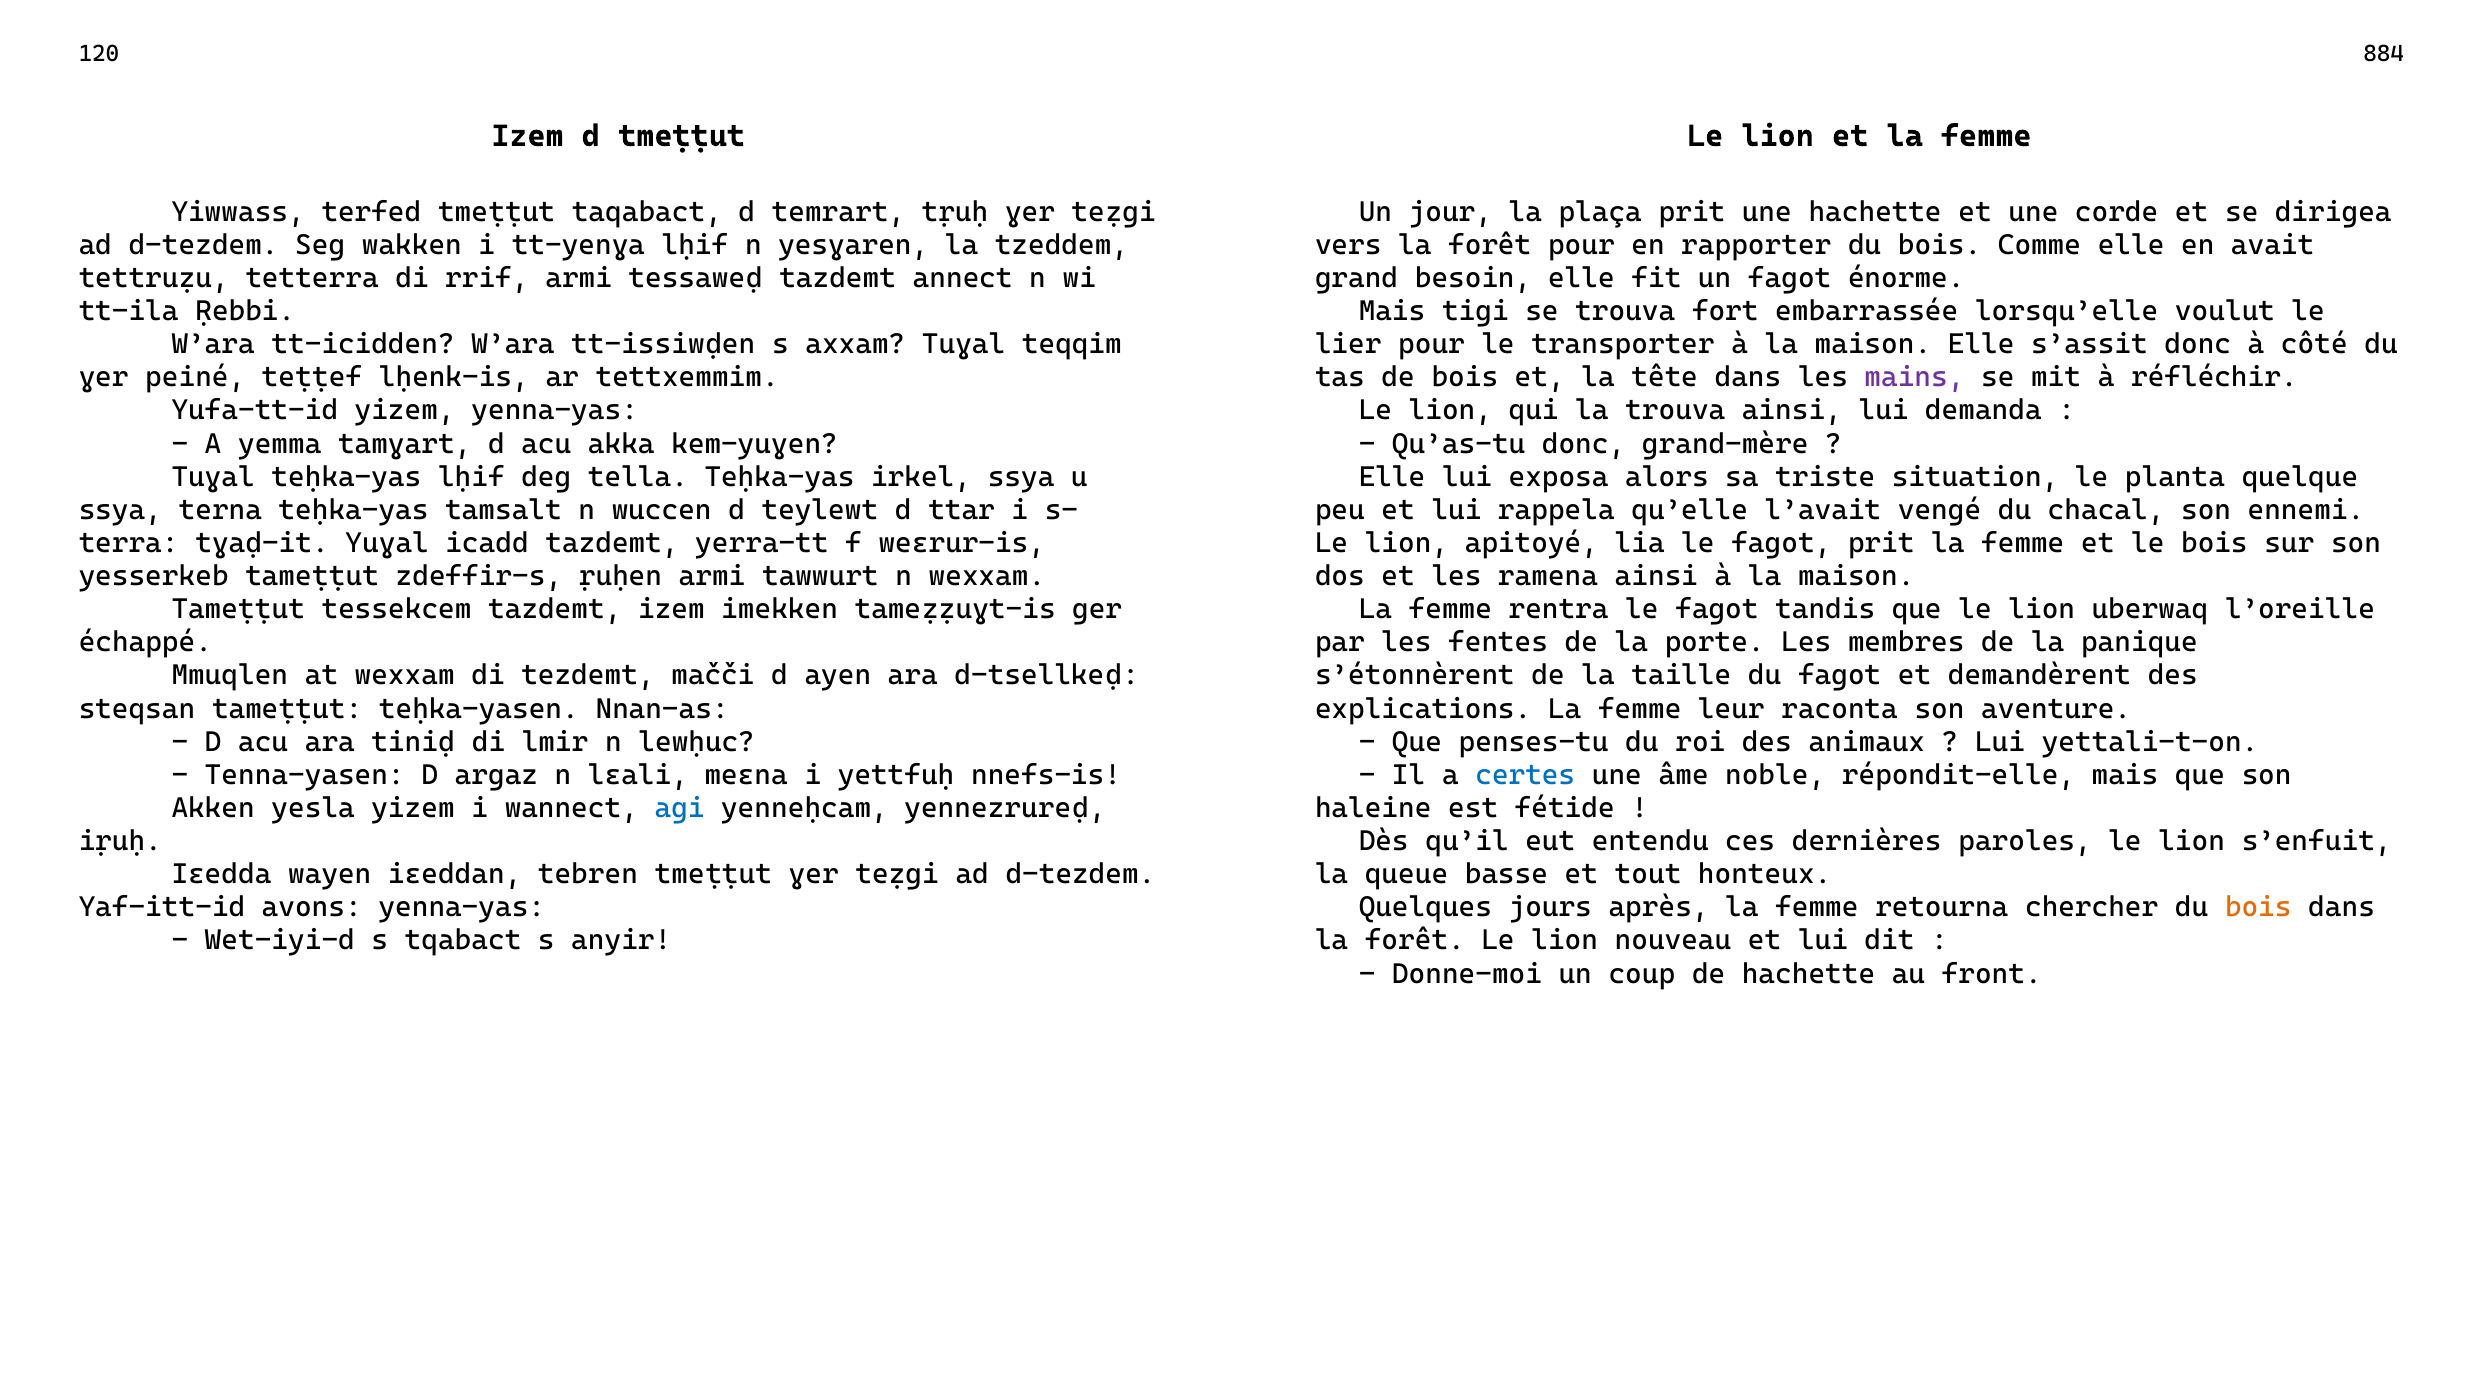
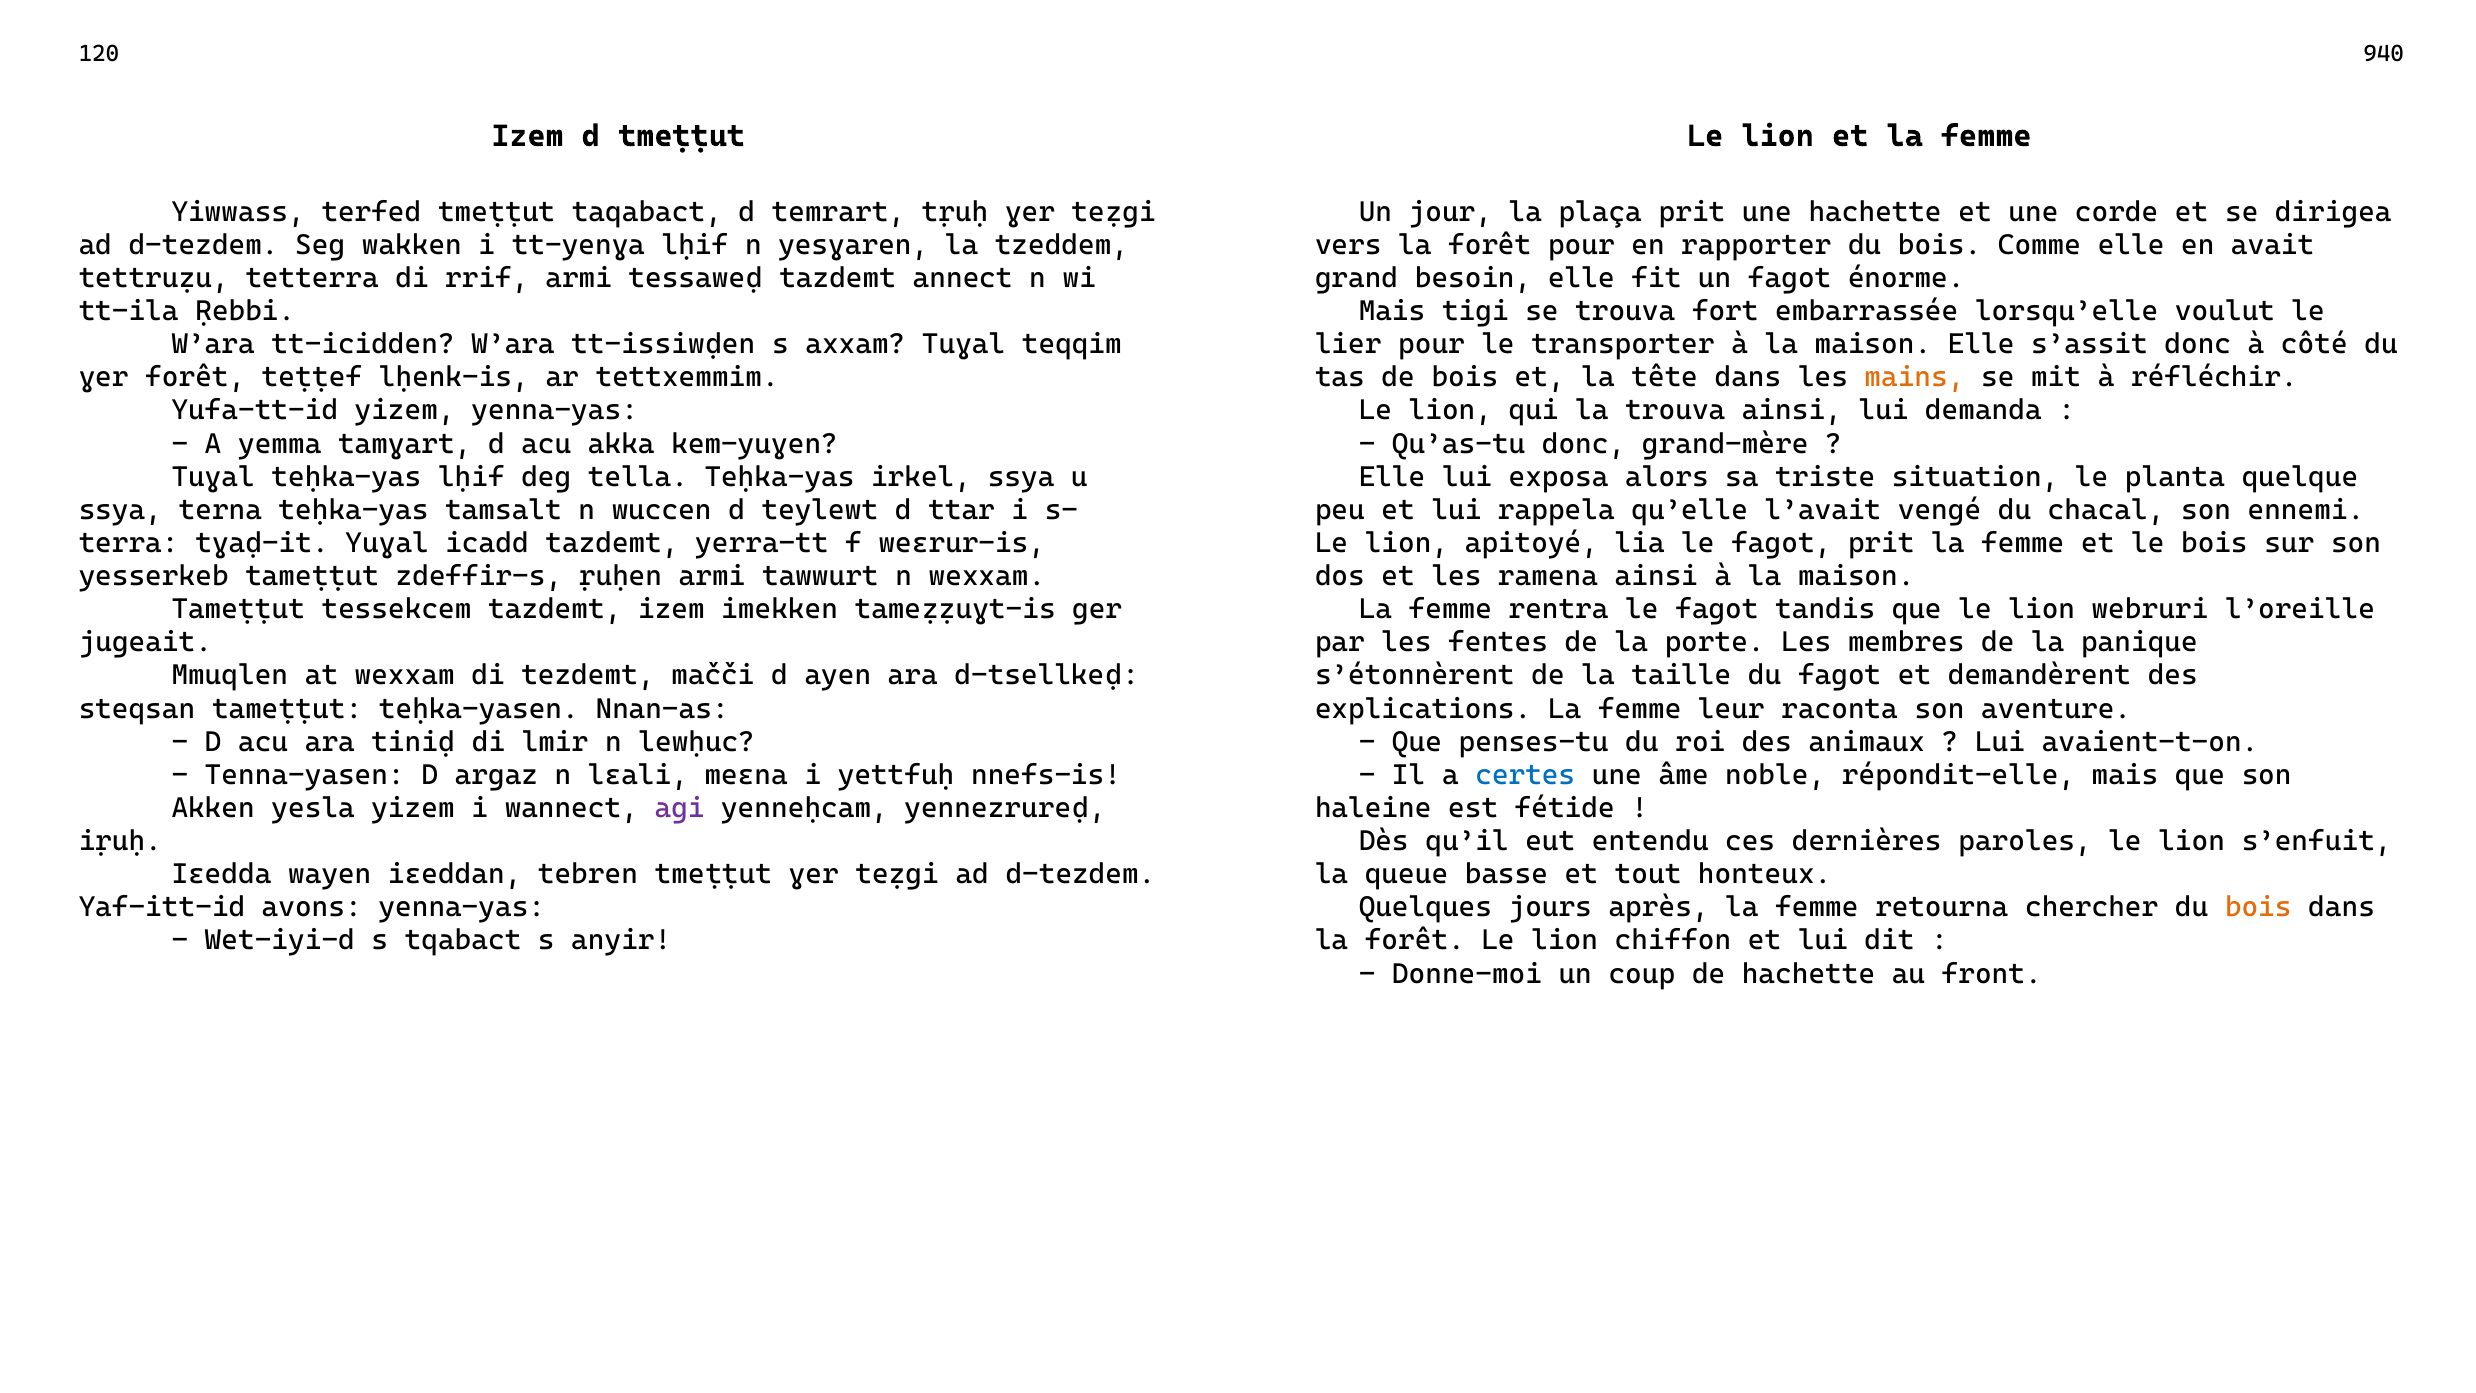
884: 884 -> 940 (2384, 53)
ɣer peiné: peiné -> forêt (195, 377)
mains colour: purple -> orange (1914, 377)
uberwaq: uberwaq -> webruri (2150, 609)
échappé: échappé -> jugeait (145, 642)
yettali-t-on: yettali-t-on -> avaient-t-on (2150, 742)
agi colour: blue -> purple (680, 808)
nouveau: nouveau -> chiffon (1673, 940)
